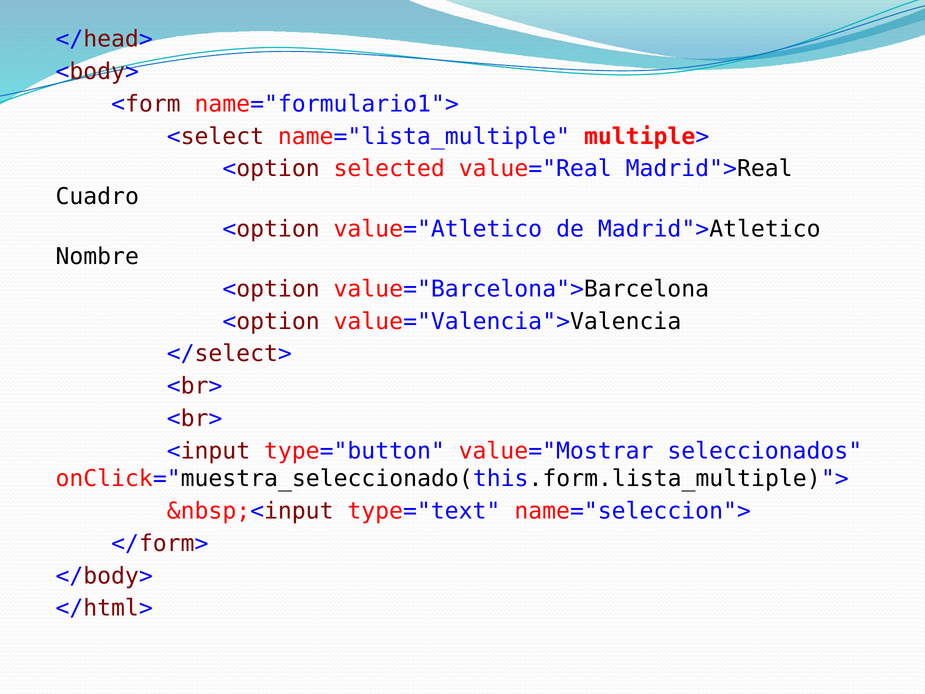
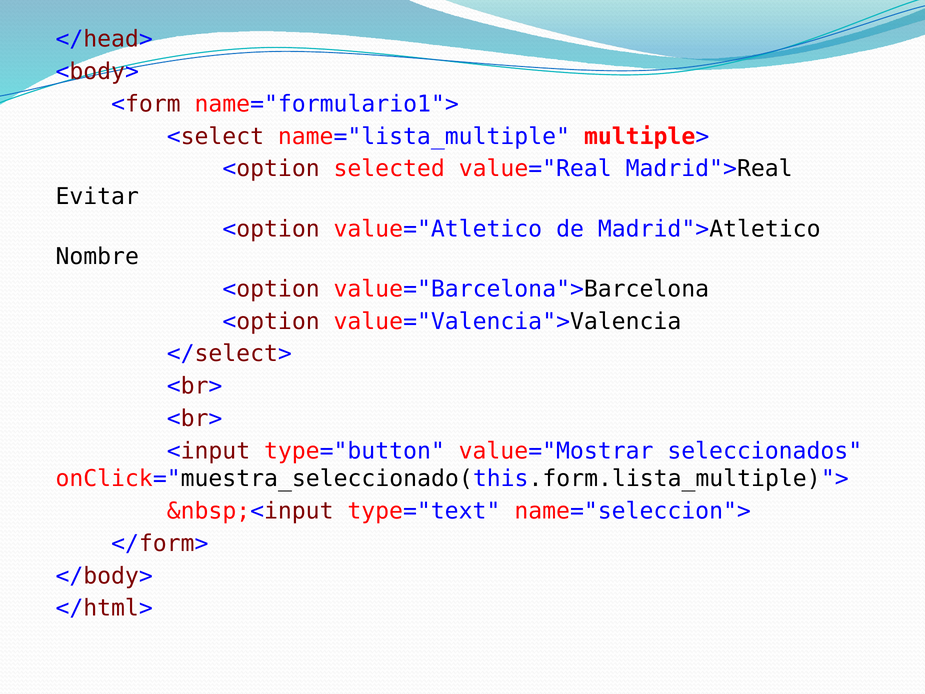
Cuadro: Cuadro -> Evitar (97, 196)
